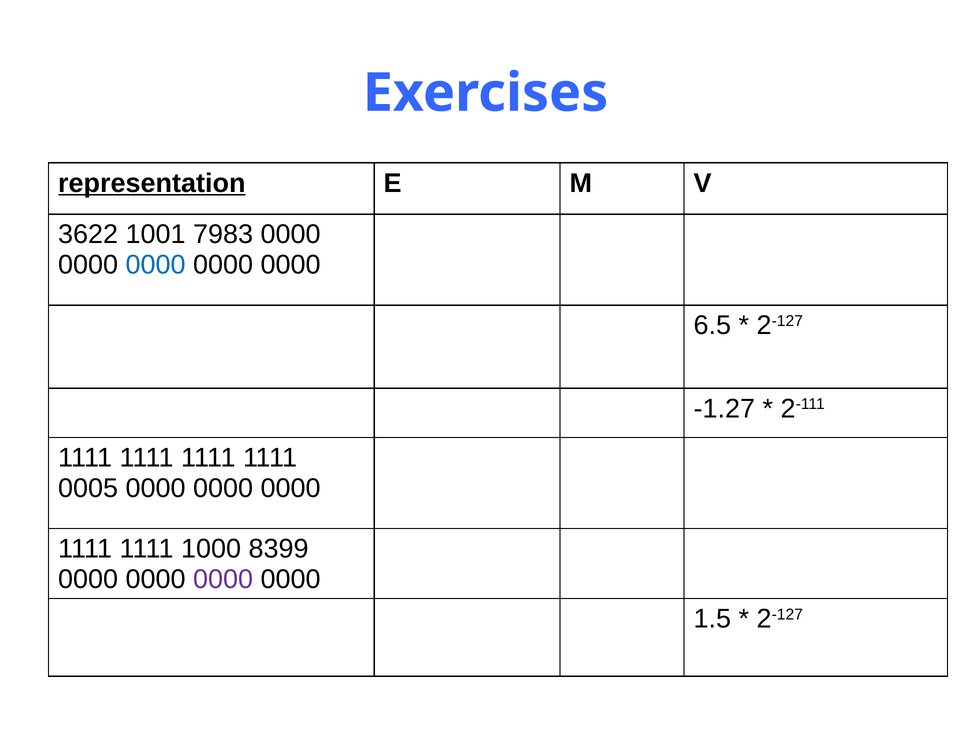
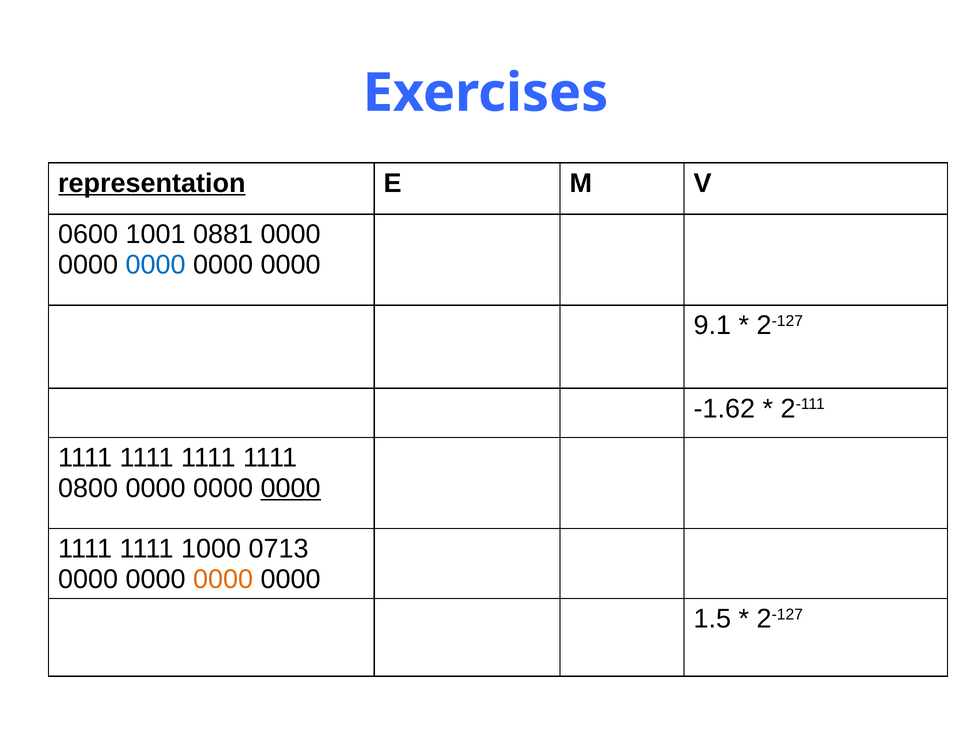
3622: 3622 -> 0600 (88, 234)
7983: 7983 -> 0881 (223, 234)
6.5: 6.5 -> 9.1 (712, 325)
-1.27: -1.27 -> -1.62 (724, 408)
0005: 0005 -> 0800 (88, 488)
0000 underline: none -> present (291, 488)
8399: 8399 -> 0713 (279, 548)
0000 colour: purple -> orange (223, 579)
